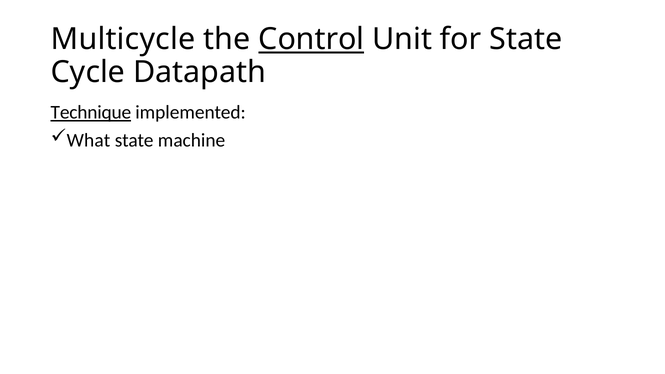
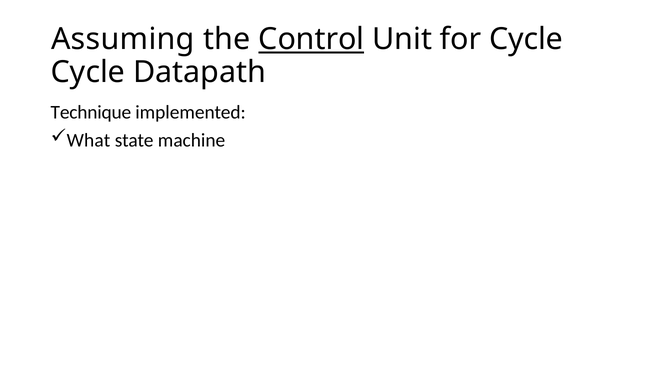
Multicycle: Multicycle -> Assuming (123, 39)
for State: State -> Cycle (526, 39)
Technique underline: present -> none (91, 112)
